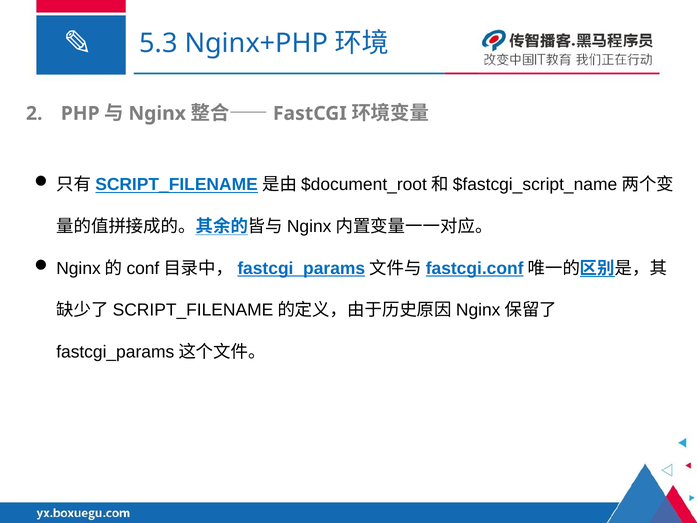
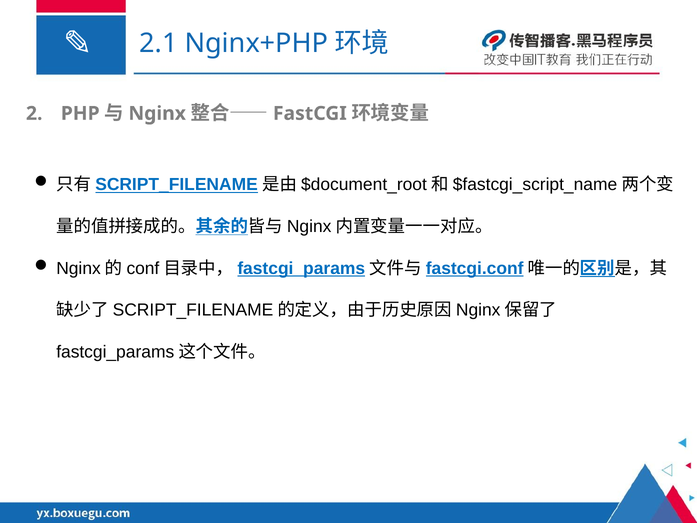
5.3: 5.3 -> 2.1 (159, 43)
